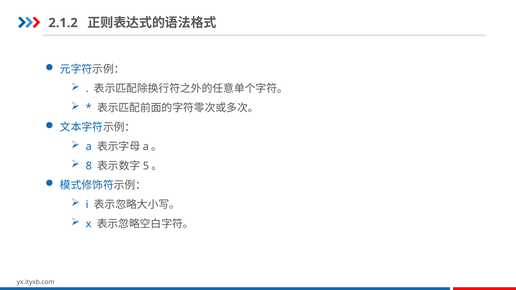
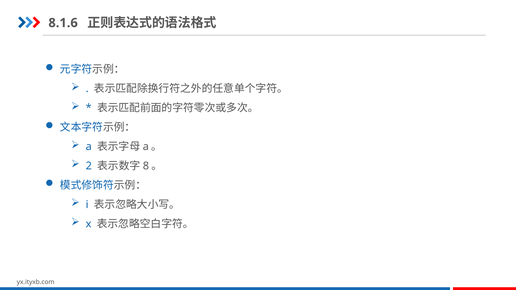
2.1.2: 2.1.2 -> 8.1.6 (63, 23)
8: 8 -> 2 (89, 166)
5: 5 -> 8 (146, 166)
